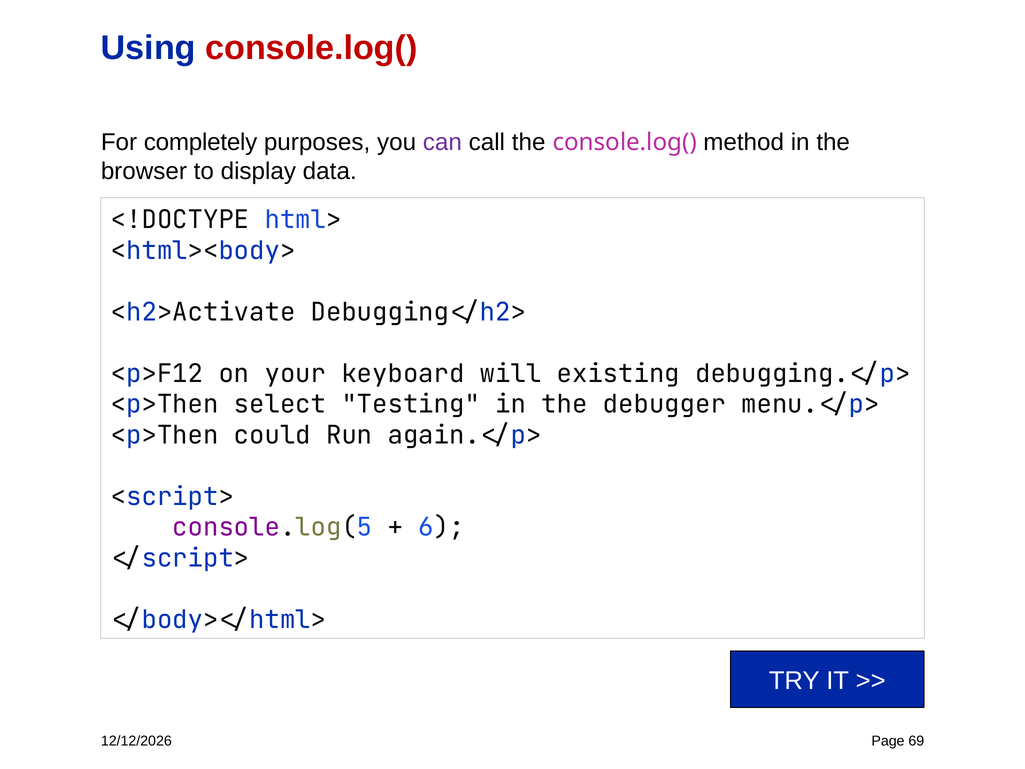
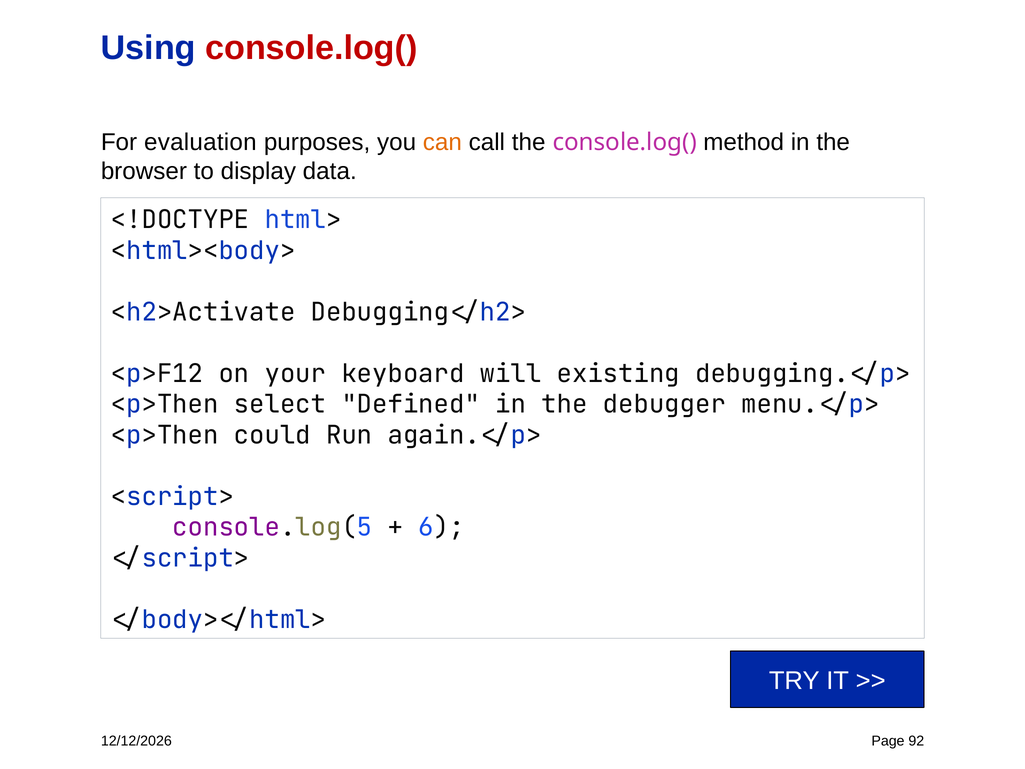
completely: completely -> evaluation (200, 142)
can colour: purple -> orange (442, 142)
Testing: Testing -> Defined (411, 404)
69: 69 -> 92 (916, 741)
